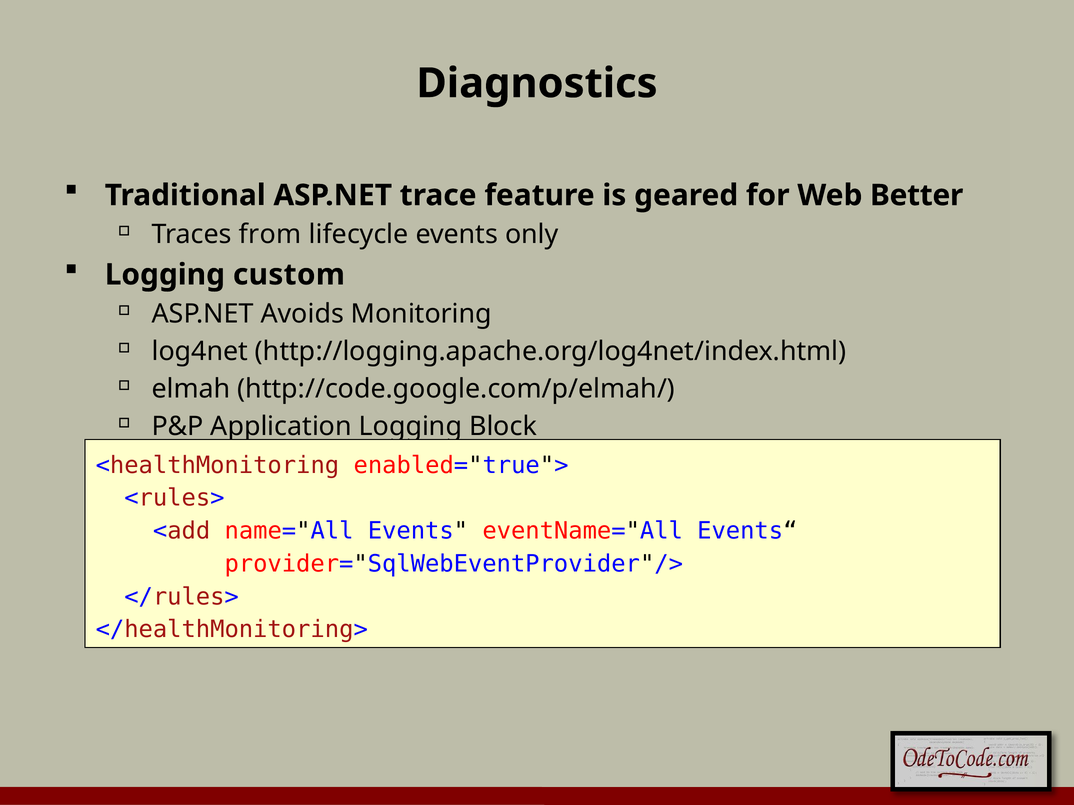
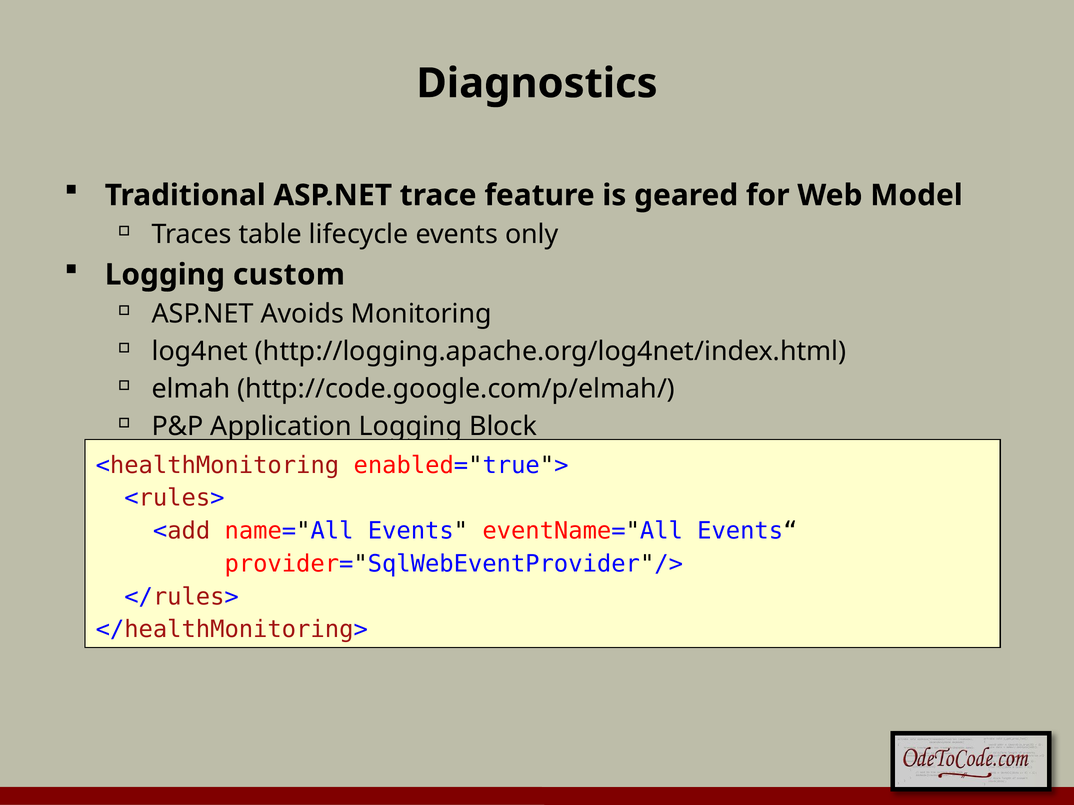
Better: Better -> Model (916, 195)
from: from -> table (270, 235)
